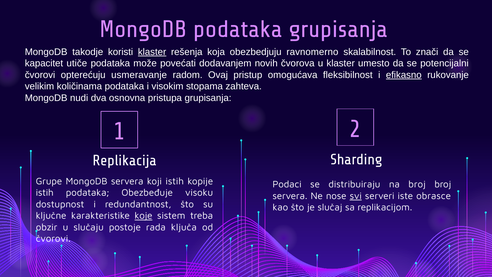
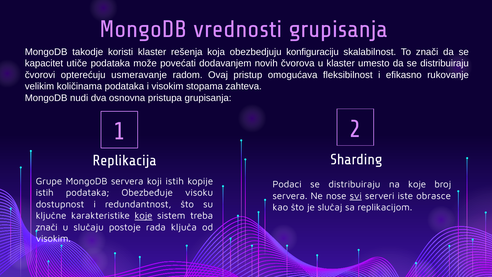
MongoDB podataka: podataka -> vrednosti (238, 29)
klaster underline: present -> none (152, 52)
ravnomerno: ravnomerno -> konfiguraciju (313, 52)
da se potencijalni: potencijalni -> distribuiraju (445, 63)
efikasno underline: present -> none (404, 75)
na broj: broj -> koje (417, 184)
obzir: obzir -> znači (47, 227)
čvorovi: čvorovi -> visokim (53, 239)
